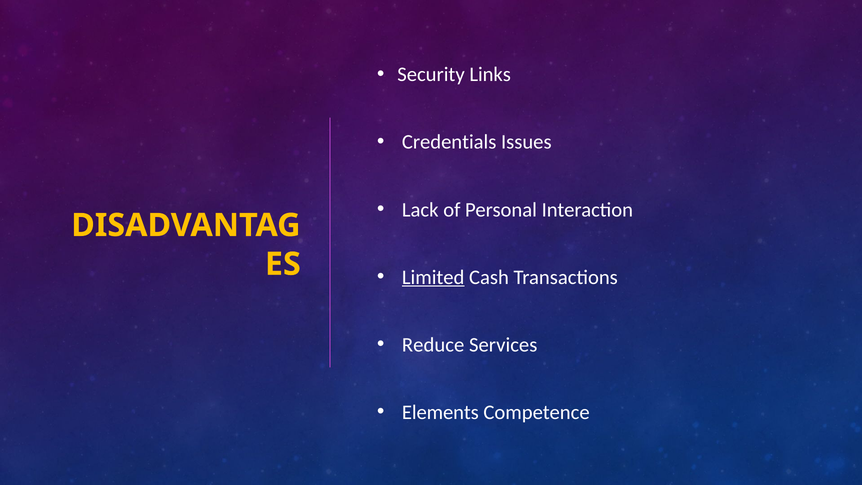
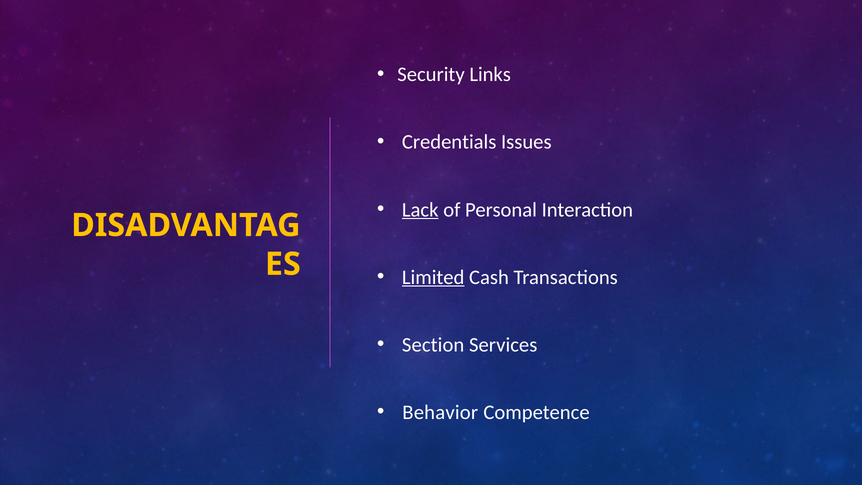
Lack underline: none -> present (420, 210)
Reduce: Reduce -> Section (433, 345)
Elements: Elements -> Behavior (440, 412)
